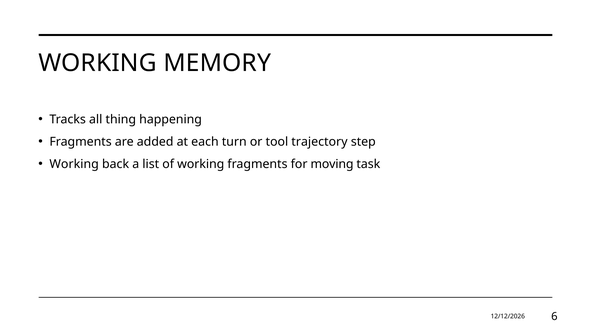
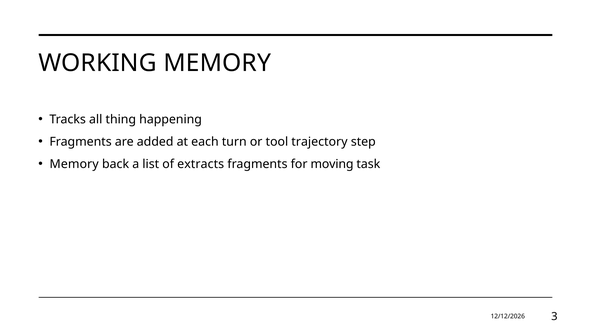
Working: Working -> Memory (74, 164)
of working: working -> extracts (201, 164)
6: 6 -> 3 (554, 317)
